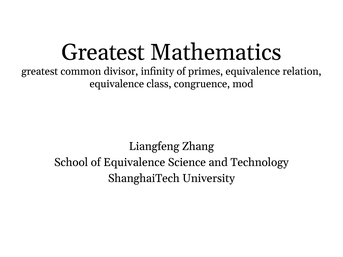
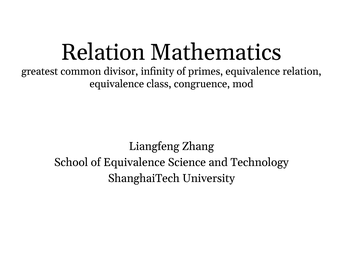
Greatest: Greatest -> Relation (103, 52)
